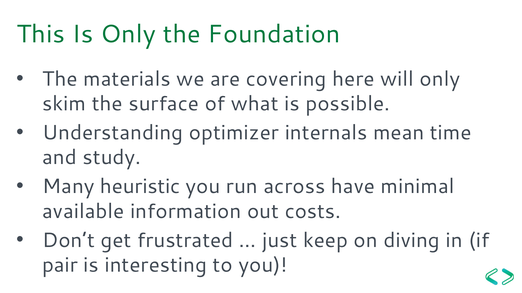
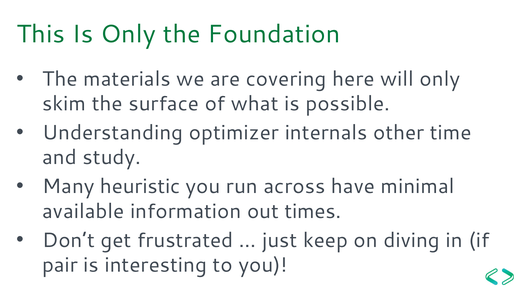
mean: mean -> other (399, 133)
costs: costs -> times (313, 212)
